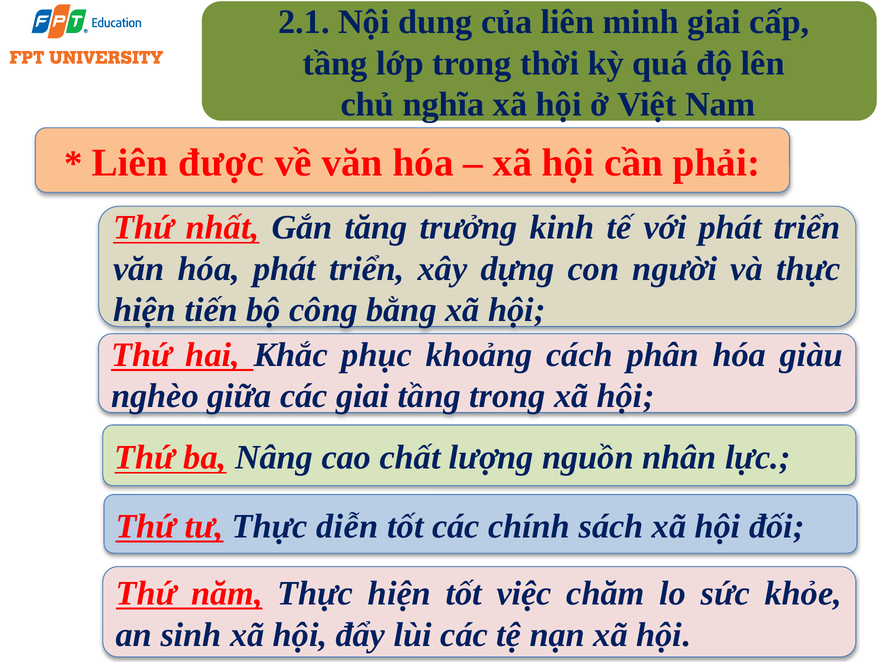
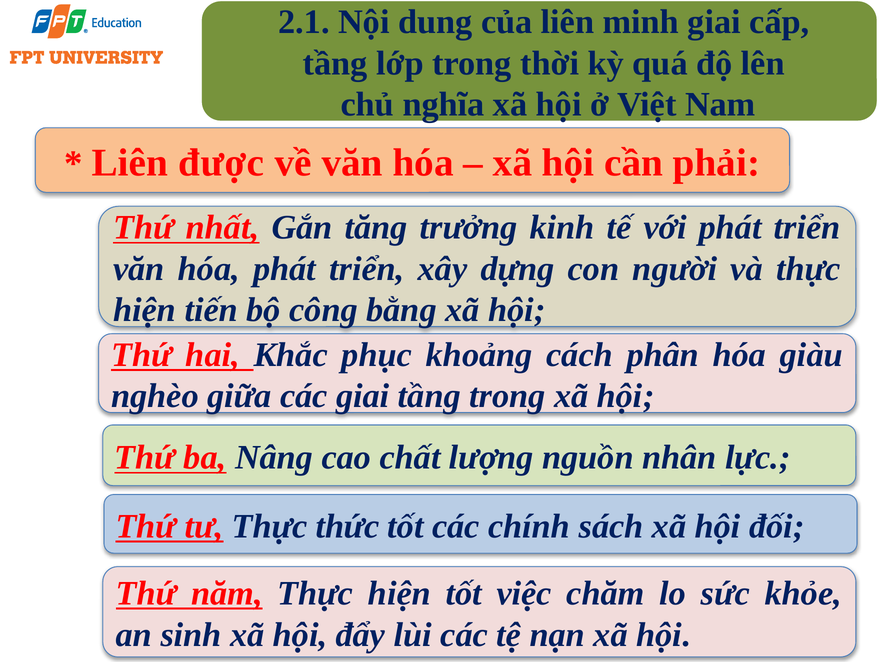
diễn: diễn -> thức (348, 526)
